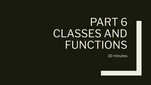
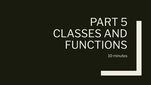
6: 6 -> 5 (124, 22)
